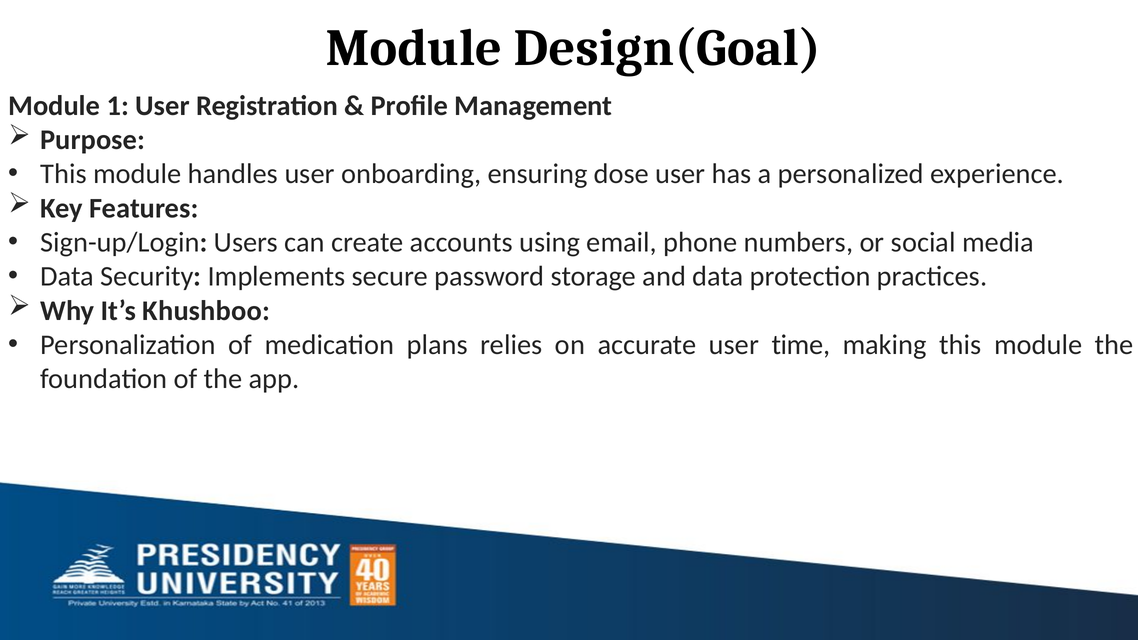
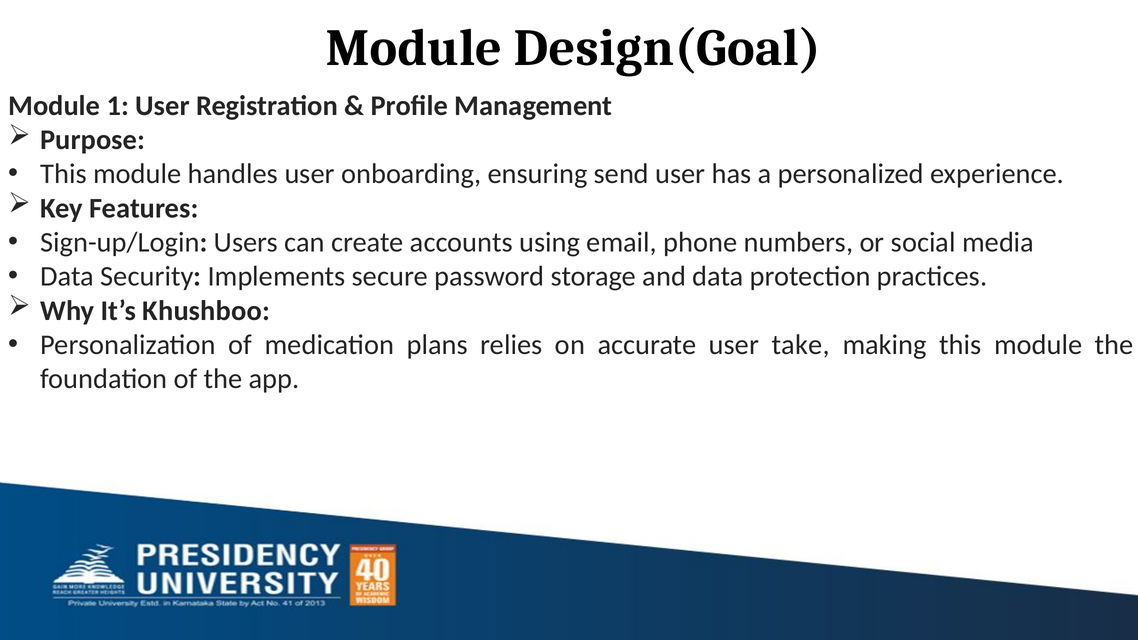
dose: dose -> send (621, 174)
time: time -> take (801, 345)
